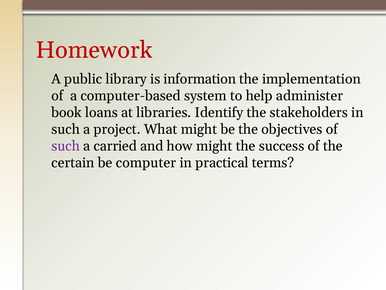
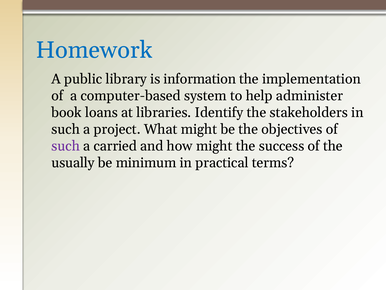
Homework colour: red -> blue (94, 50)
certain: certain -> usually (73, 162)
computer: computer -> minimum (146, 162)
